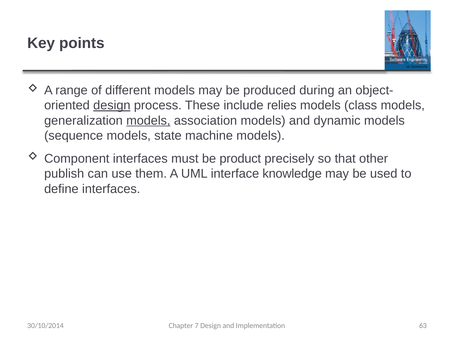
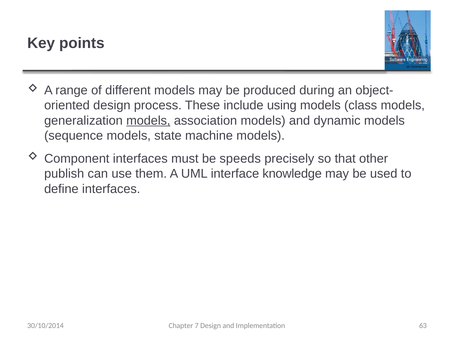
design underline: present -> none (112, 105)
relies: relies -> using (282, 105)
product: product -> speeds (240, 158)
